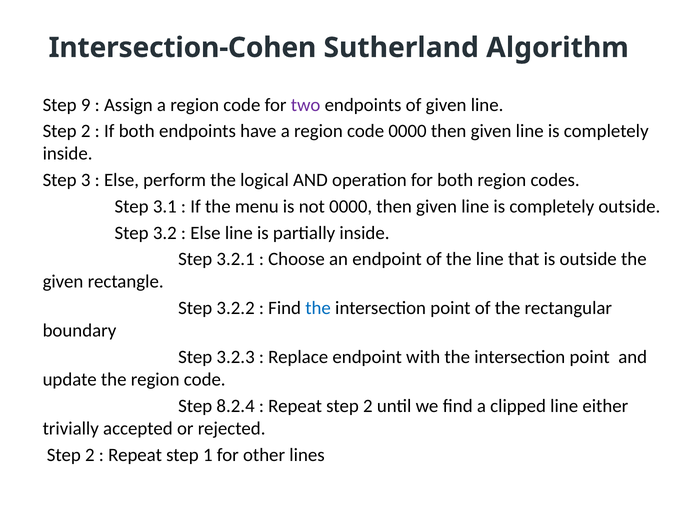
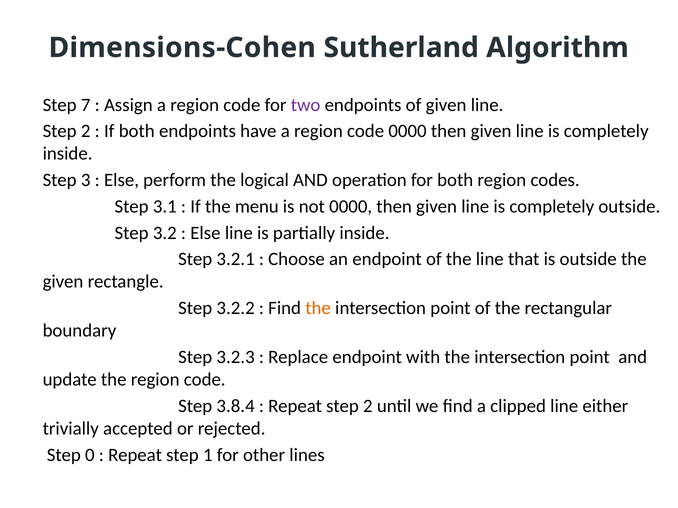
Intersection-Cohen: Intersection-Cohen -> Dimensions-Cohen (182, 48)
9: 9 -> 7 (86, 105)
the colour: blue -> orange (318, 308)
8.2.4: 8.2.4 -> 3.8.4 (236, 406)
2: 2 -> 0 (90, 455)
